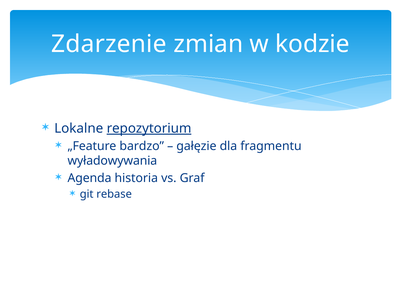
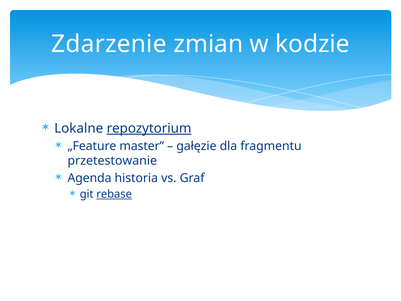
bardzo: bardzo -> master (142, 146)
wyładowywania: wyładowywania -> przetestowanie (112, 161)
rebase underline: none -> present (114, 194)
